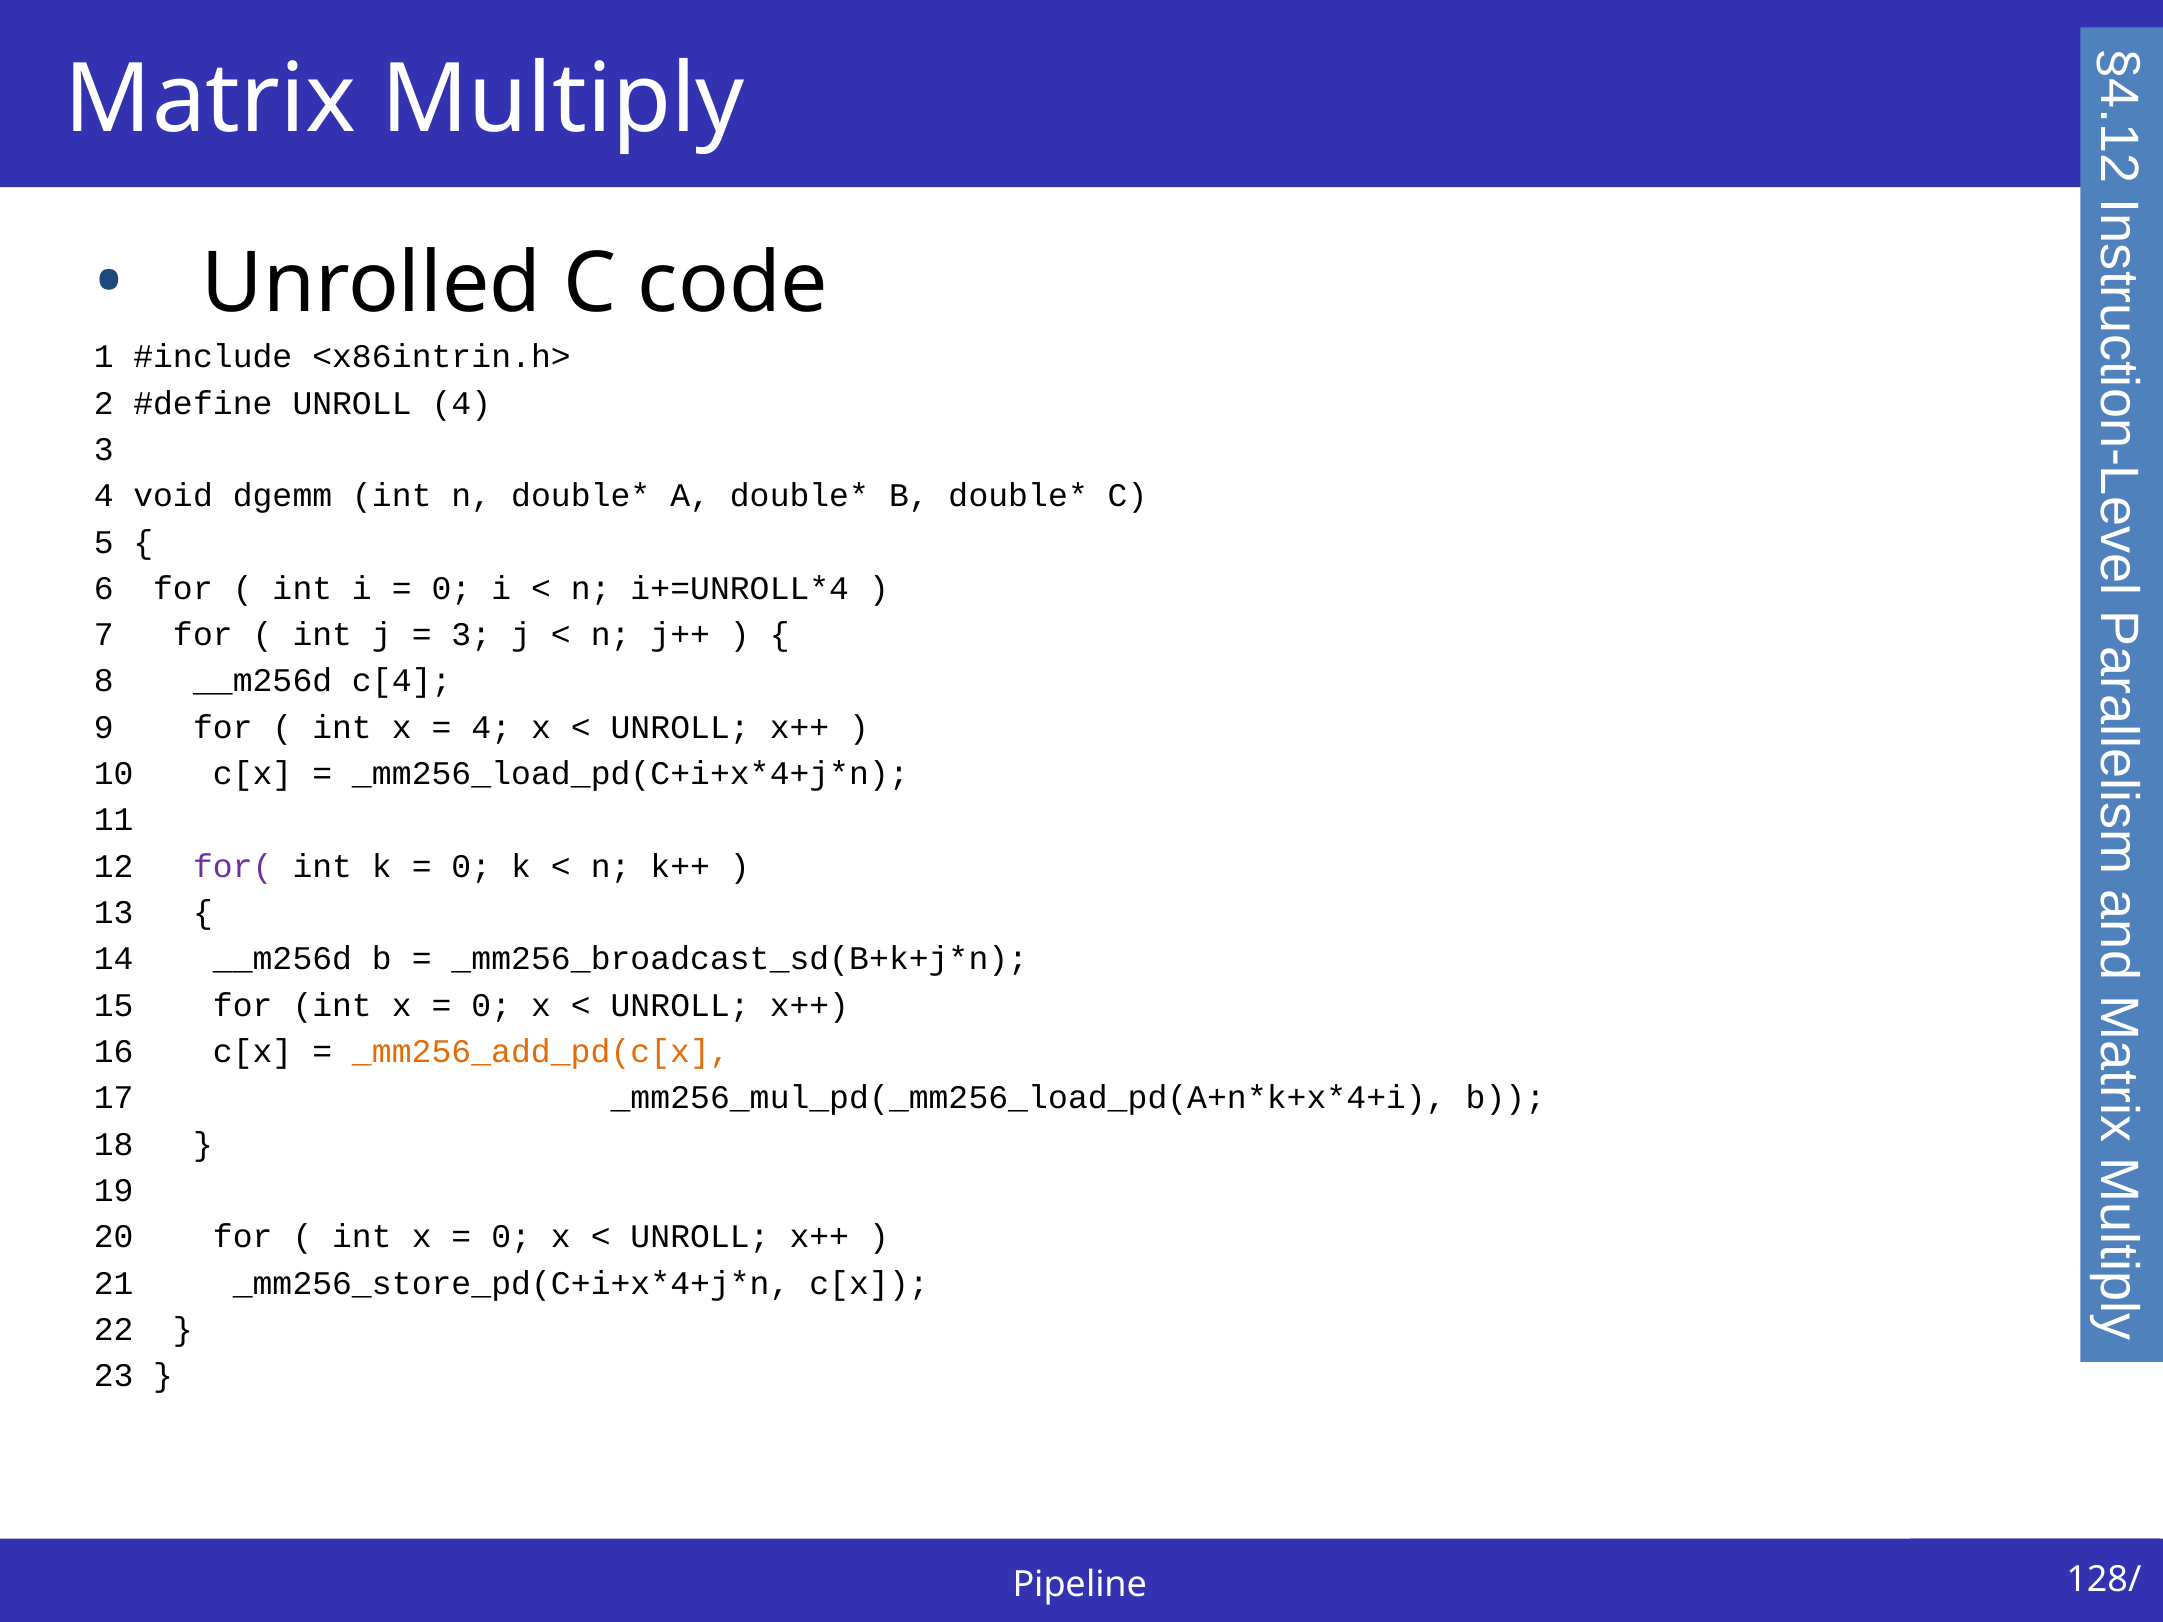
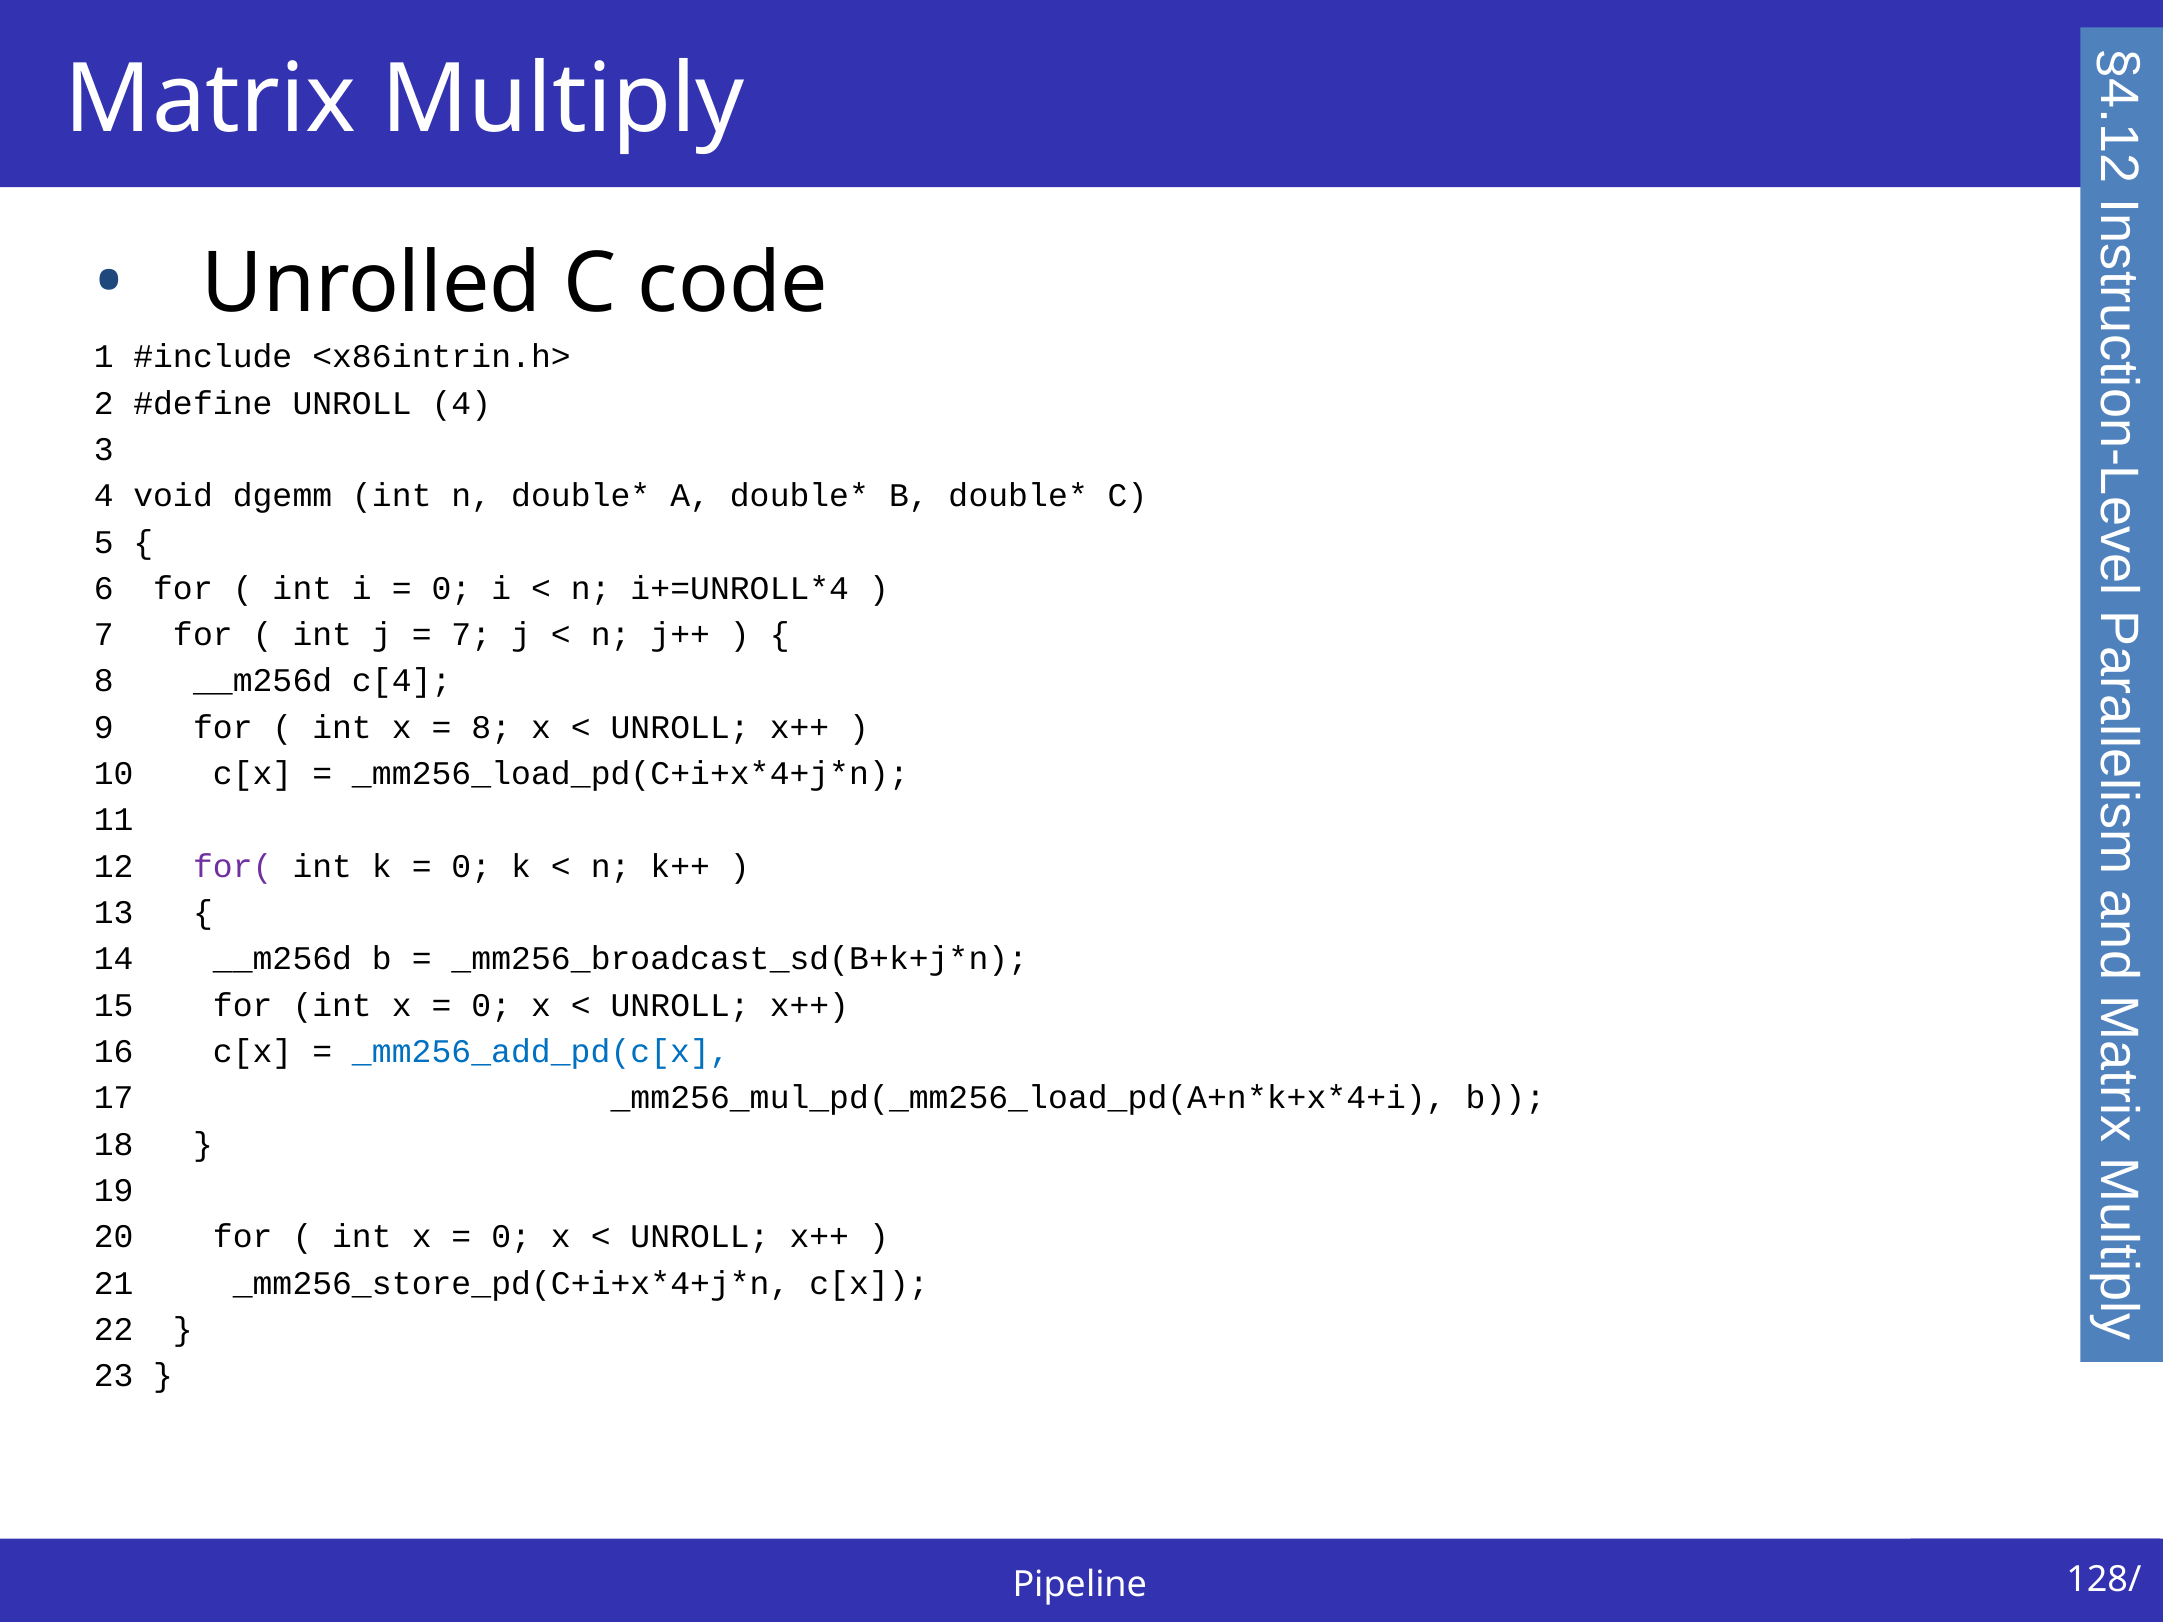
3: 3 -> 7 (471, 635)
4: 4 -> 8 (491, 727)
_mm256_add_pd(c[x colour: orange -> blue (541, 1052)
